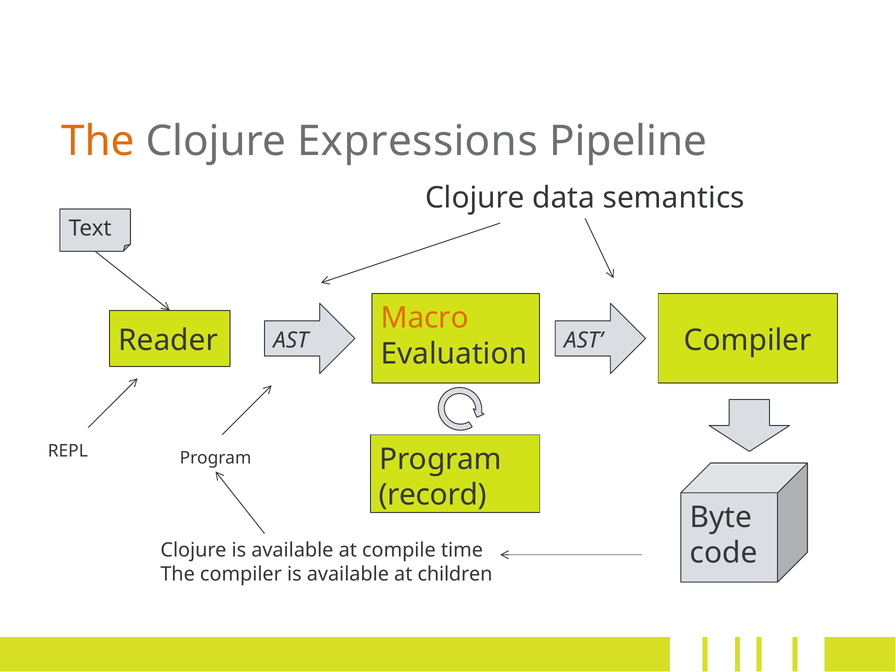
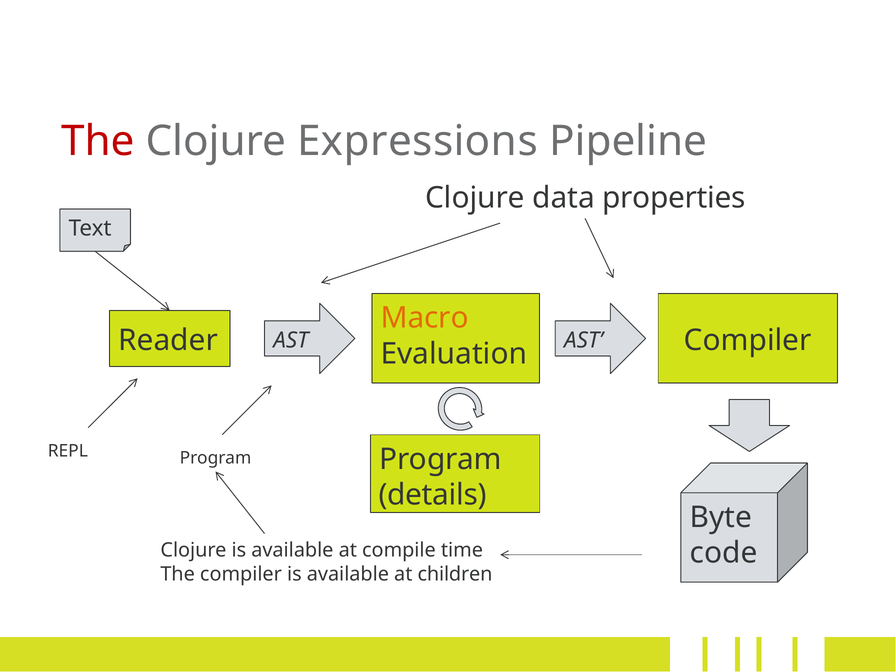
The colour: orange -> red (98, 141)
semantics: semantics -> properties (674, 198)
record: record -> details (433, 495)
